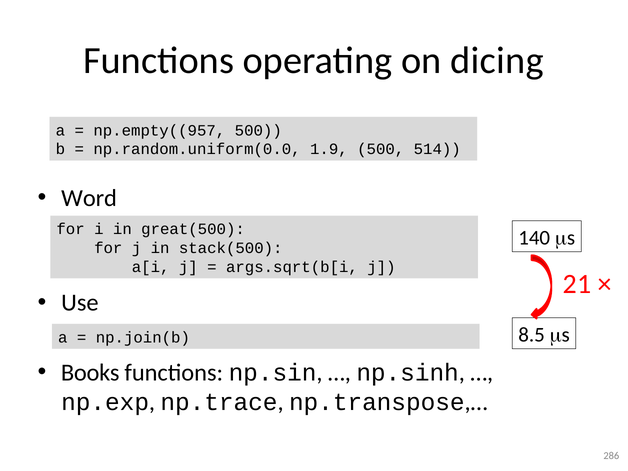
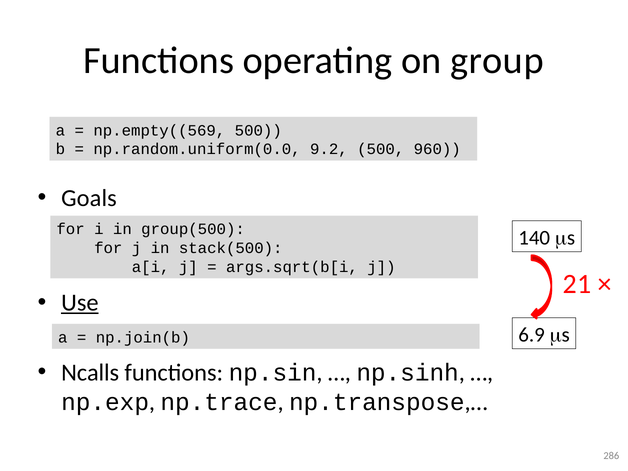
dicing: dicing -> group (497, 61)
np.empty((957: np.empty((957 -> np.empty((569 (159, 130)
1.9: 1.9 -> 9.2 (329, 149)
514: 514 -> 960 (437, 149)
Word: Word -> Goals (89, 198)
great(500: great(500 -> group(500 (193, 229)
Use underline: none -> present (80, 303)
8.5: 8.5 -> 6.9 (532, 335)
Books: Books -> Ncalls (90, 373)
